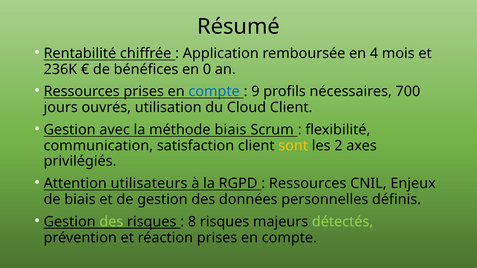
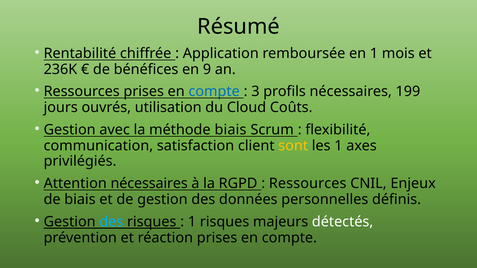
en 4: 4 -> 1 (374, 53)
0: 0 -> 9 (207, 69)
9: 9 -> 3 (255, 92)
700: 700 -> 199 (408, 92)
Cloud Client: Client -> Coûts (291, 108)
les 2: 2 -> 1 (338, 146)
Attention utilisateurs: utilisateurs -> nécessaires (149, 184)
des colour: light green -> light blue (111, 222)
8: 8 -> 1 (192, 222)
détectés colour: light green -> white (343, 222)
